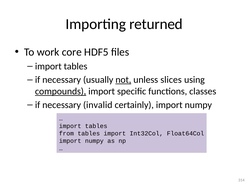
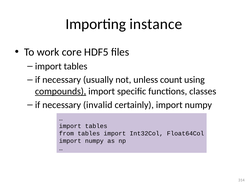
returned: returned -> instance (156, 24)
not underline: present -> none (123, 80)
slices: slices -> count (171, 80)
